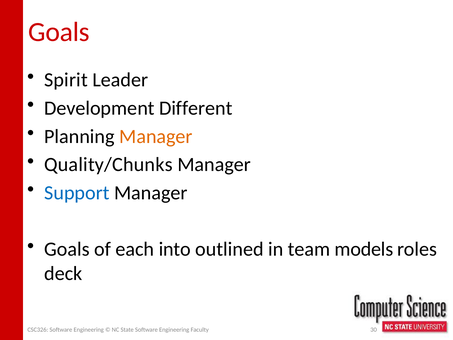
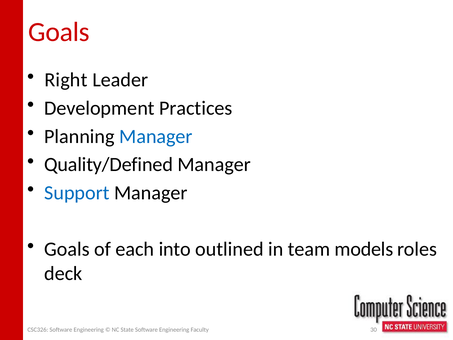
Spirit: Spirit -> Right (66, 80)
Different: Different -> Practices (196, 108)
Manager colour: orange -> blue (156, 136)
Quality/Chunks: Quality/Chunks -> Quality/Defined (109, 165)
